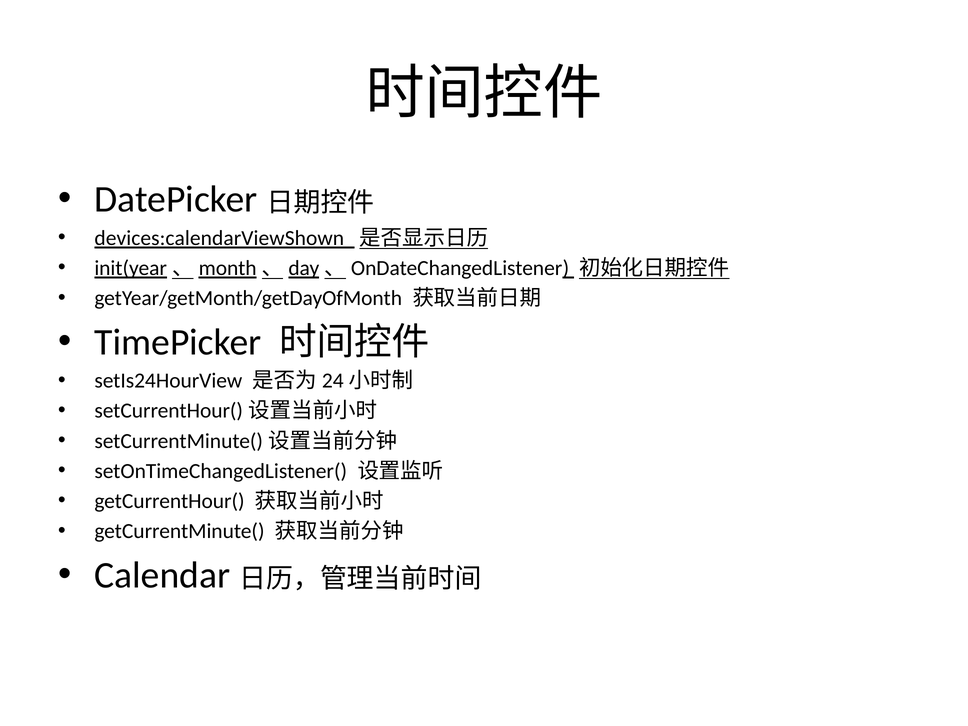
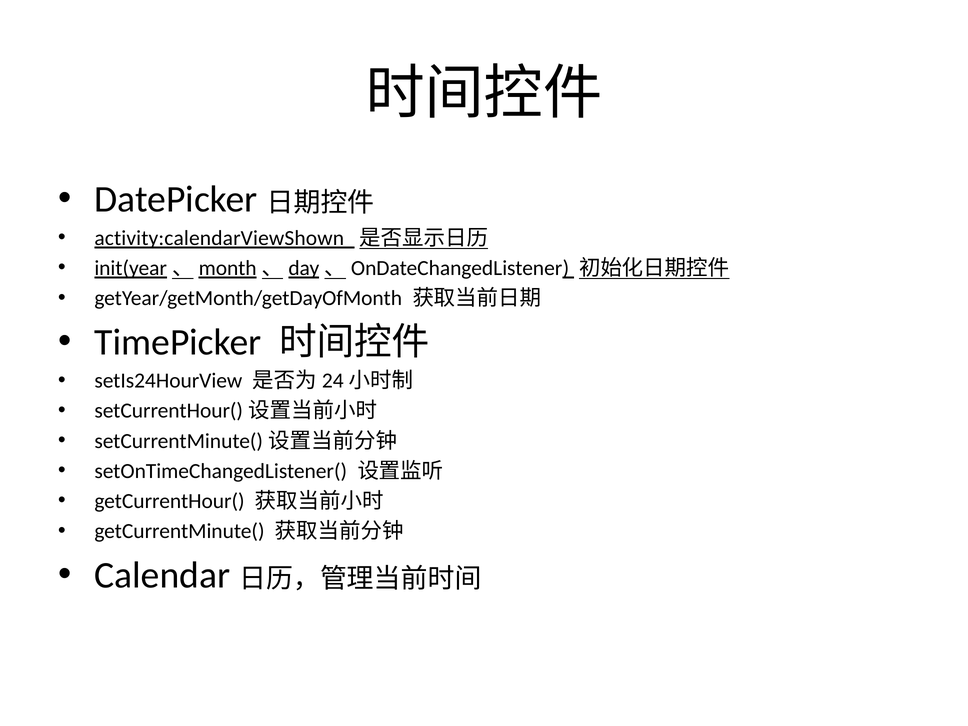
devices:calendarViewShown: devices:calendarViewShown -> activity:calendarViewShown (219, 238)
